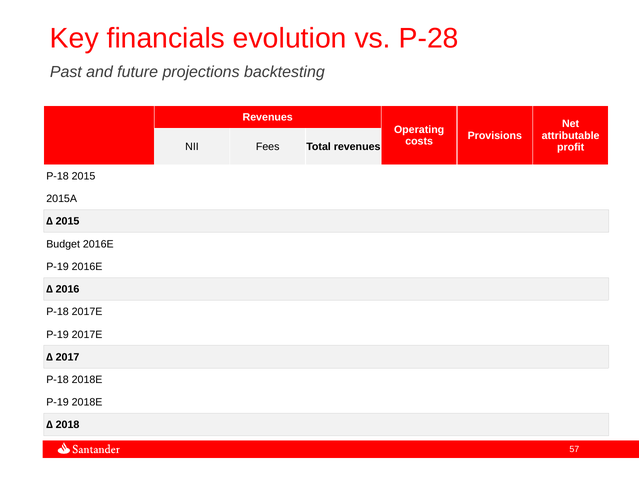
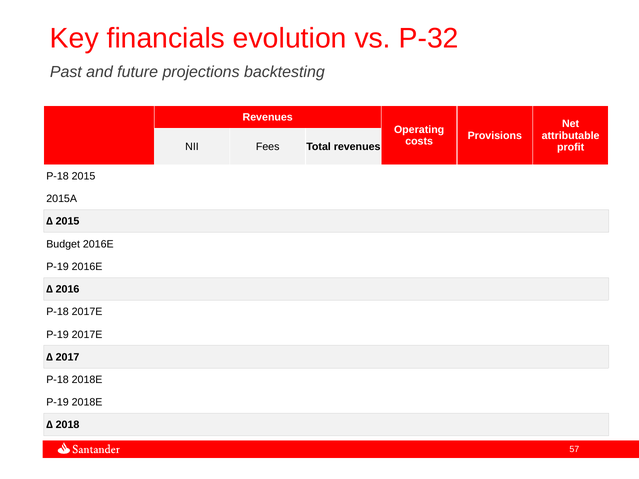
P-28: P-28 -> P-32 (429, 38)
